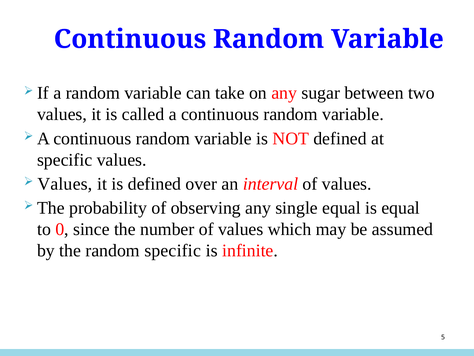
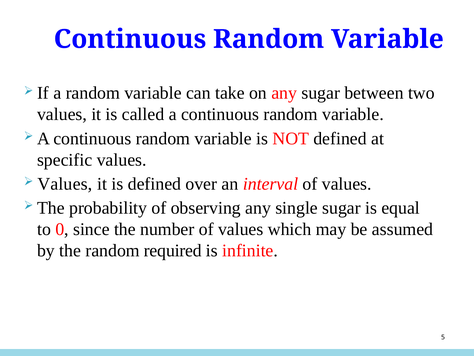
single equal: equal -> sugar (341, 208)
random specific: specific -> required (173, 250)
